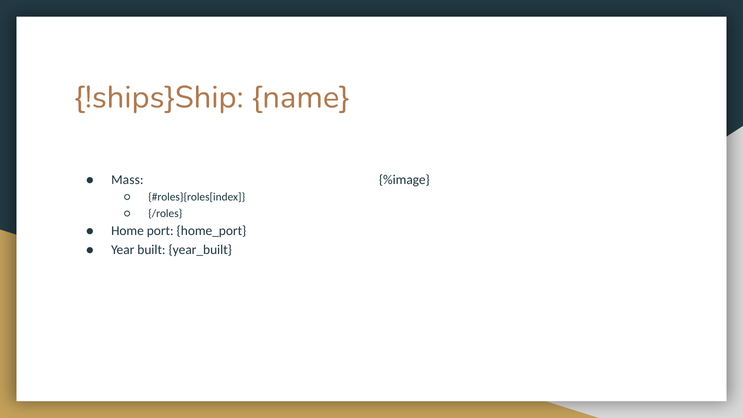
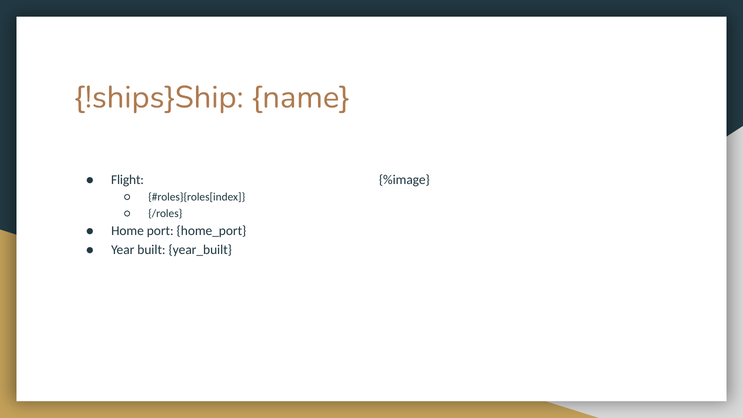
Mass: Mass -> Flight (127, 180)
